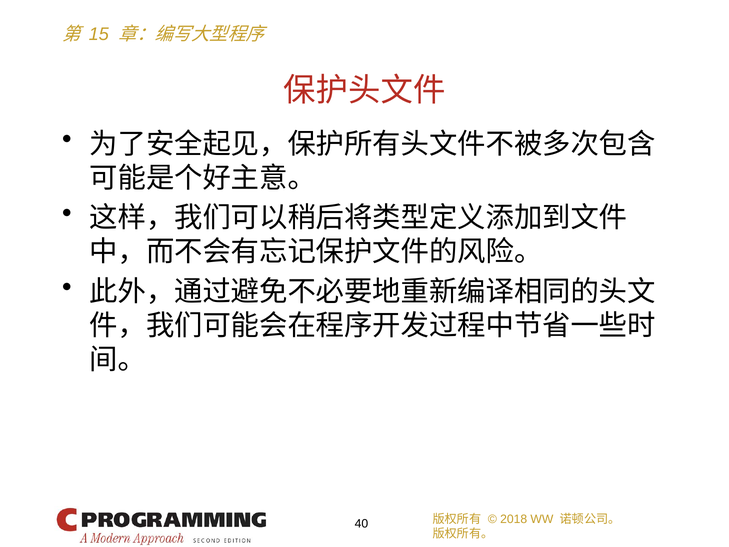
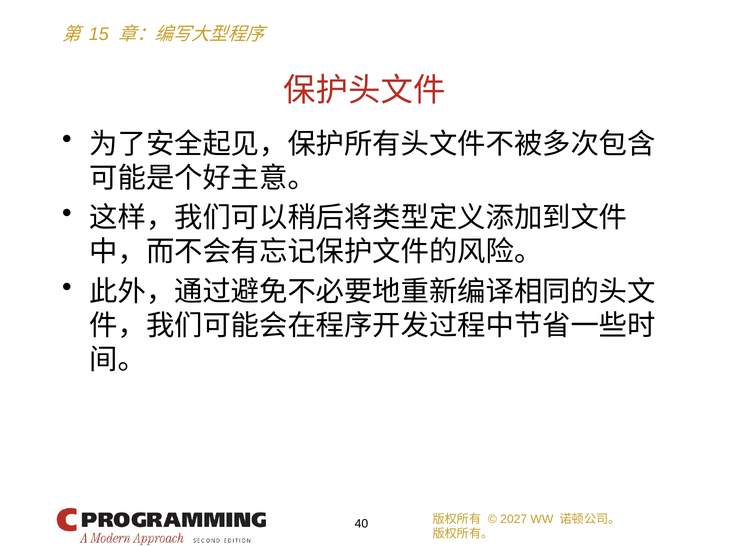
2018: 2018 -> 2027 (514, 519)
